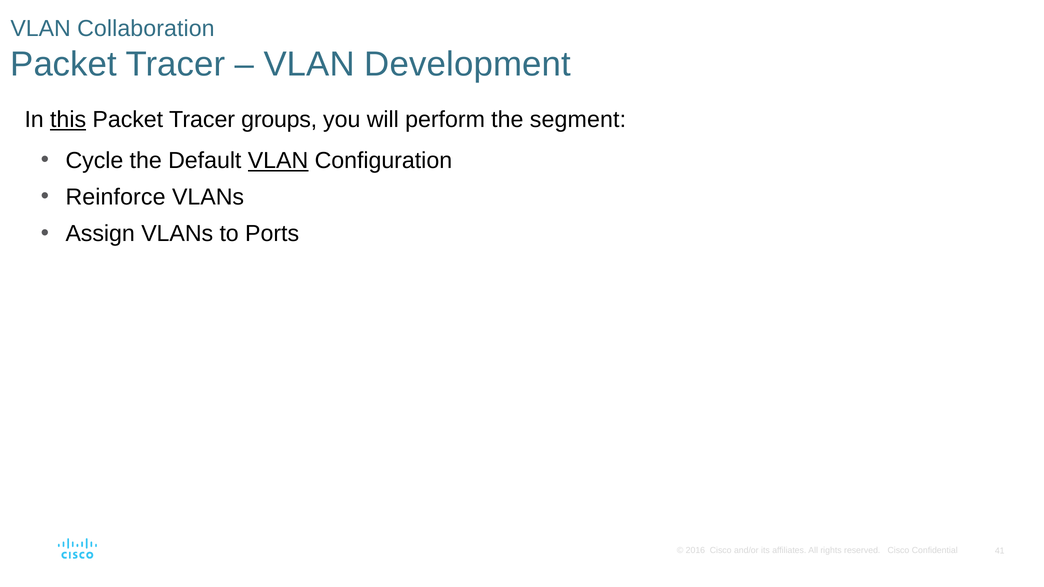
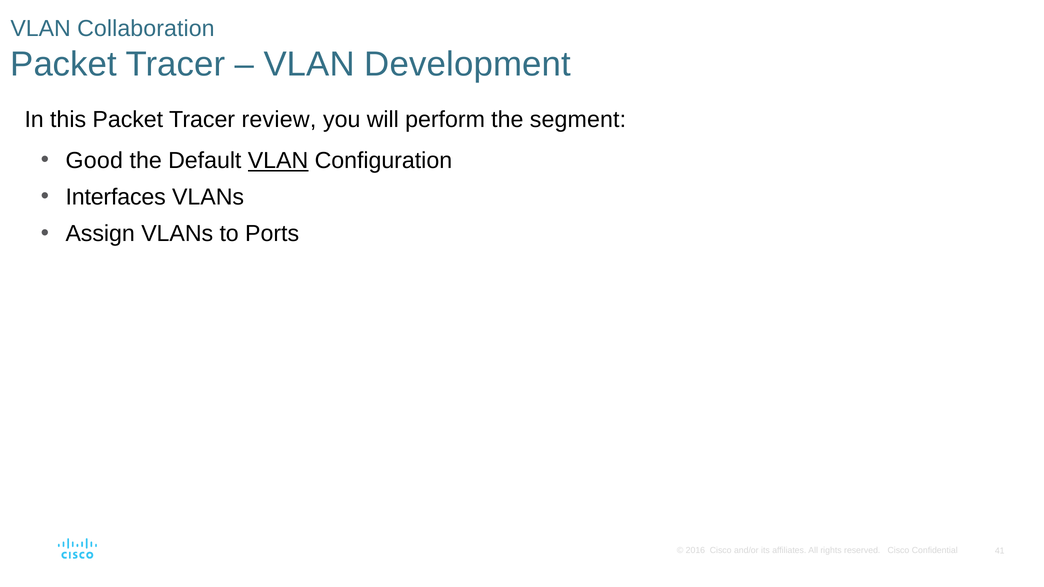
this underline: present -> none (68, 120)
groups: groups -> review (279, 120)
Cycle: Cycle -> Good (94, 161)
Reinforce: Reinforce -> Interfaces (116, 197)
